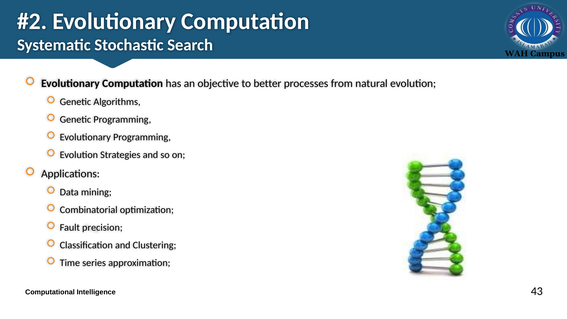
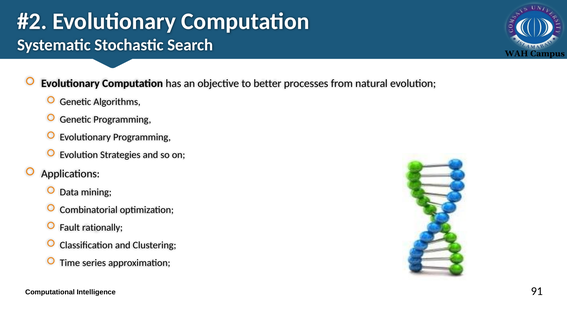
precision: precision -> rationally (102, 227)
43: 43 -> 91 (537, 291)
